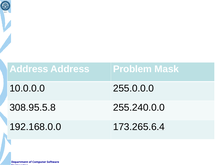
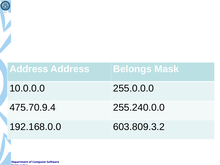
Problem: Problem -> Belongs (132, 69)
308.95.5.8: 308.95.5.8 -> 475.70.9.4 (33, 108)
173.265.6.4: 173.265.6.4 -> 603.809.3.2 (139, 127)
